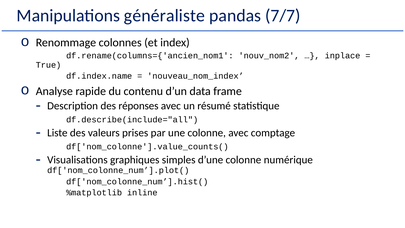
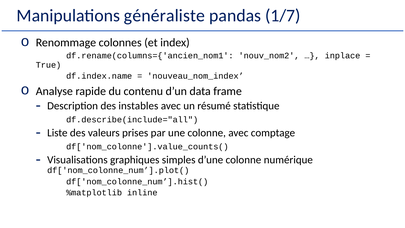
7/7: 7/7 -> 1/7 (283, 15)
réponses: réponses -> instables (138, 106)
